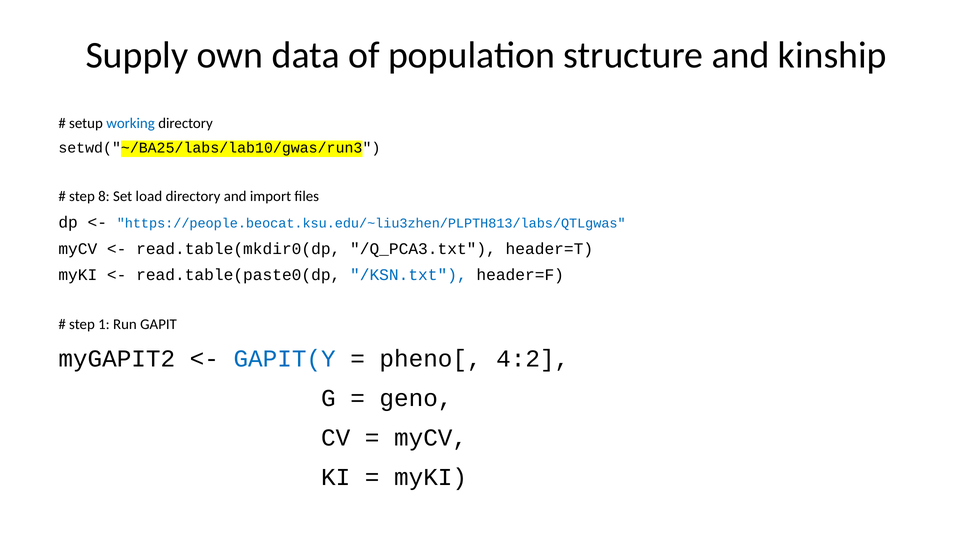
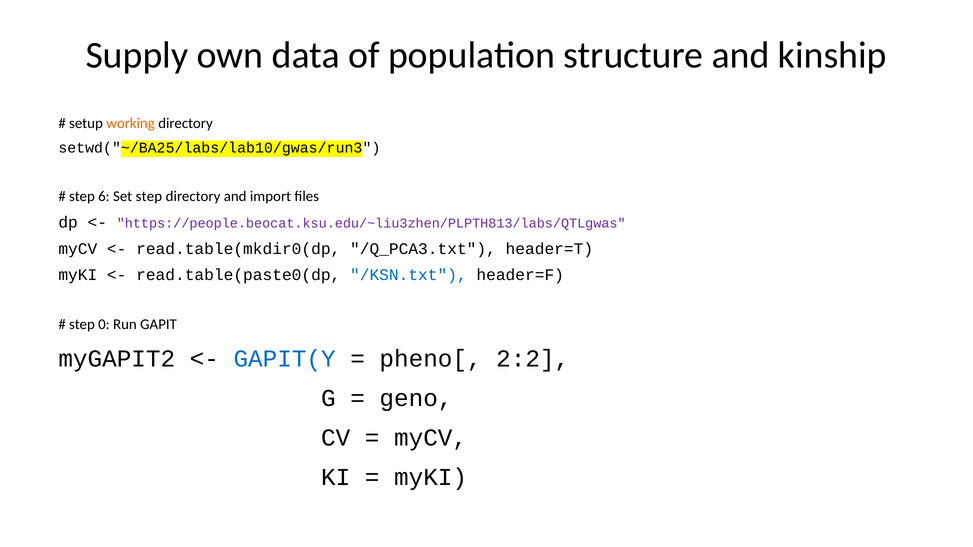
working colour: blue -> orange (131, 124)
8: 8 -> 6 (104, 197)
Set load: load -> step (149, 197)
https://people.beocat.ksu.edu/~liu3zhen/PLPTH813/labs/QTLgwas colour: blue -> purple (371, 223)
1: 1 -> 0 (104, 325)
4:2: 4:2 -> 2:2 (533, 359)
